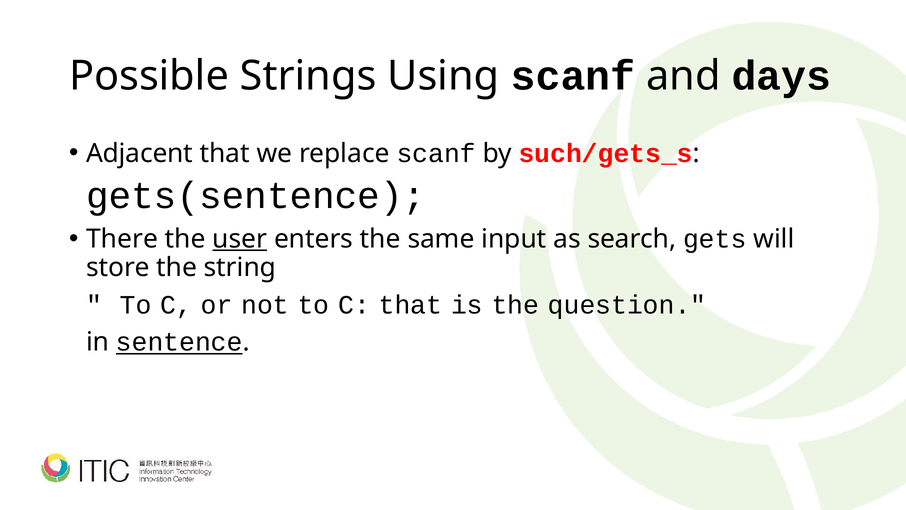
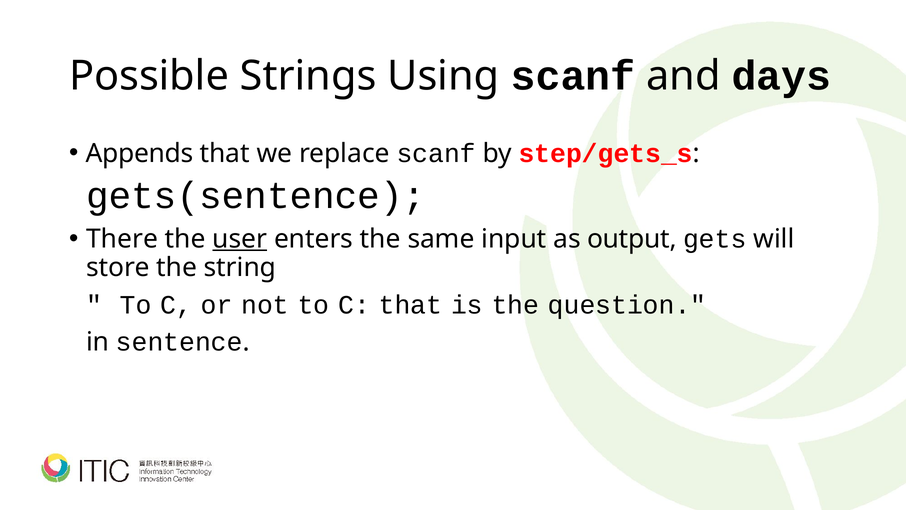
Adjacent: Adjacent -> Appends (140, 153)
such/gets_s: such/gets_s -> step/gets_s (606, 153)
search: search -> output (632, 239)
sentence underline: present -> none (179, 342)
